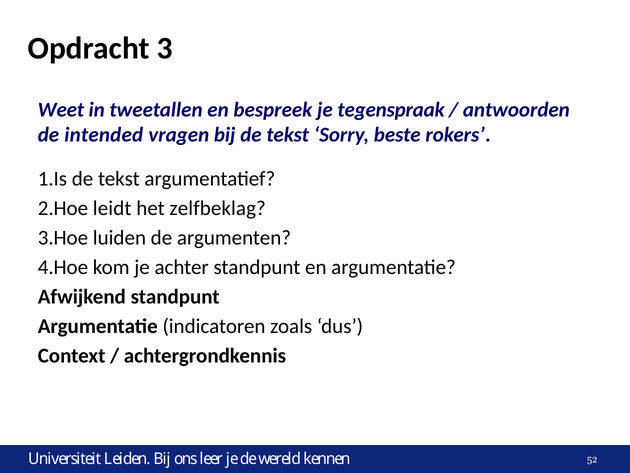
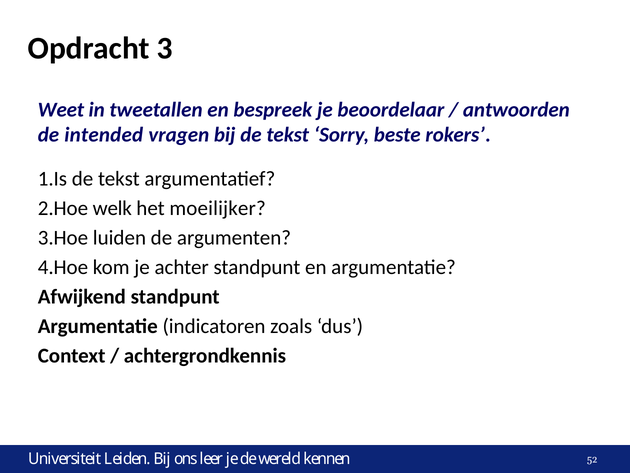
tegenspraak: tegenspraak -> beoordelaar (391, 110)
leidt: leidt -> welk (112, 208)
zelfbeklag: zelfbeklag -> moeilijker (218, 208)
